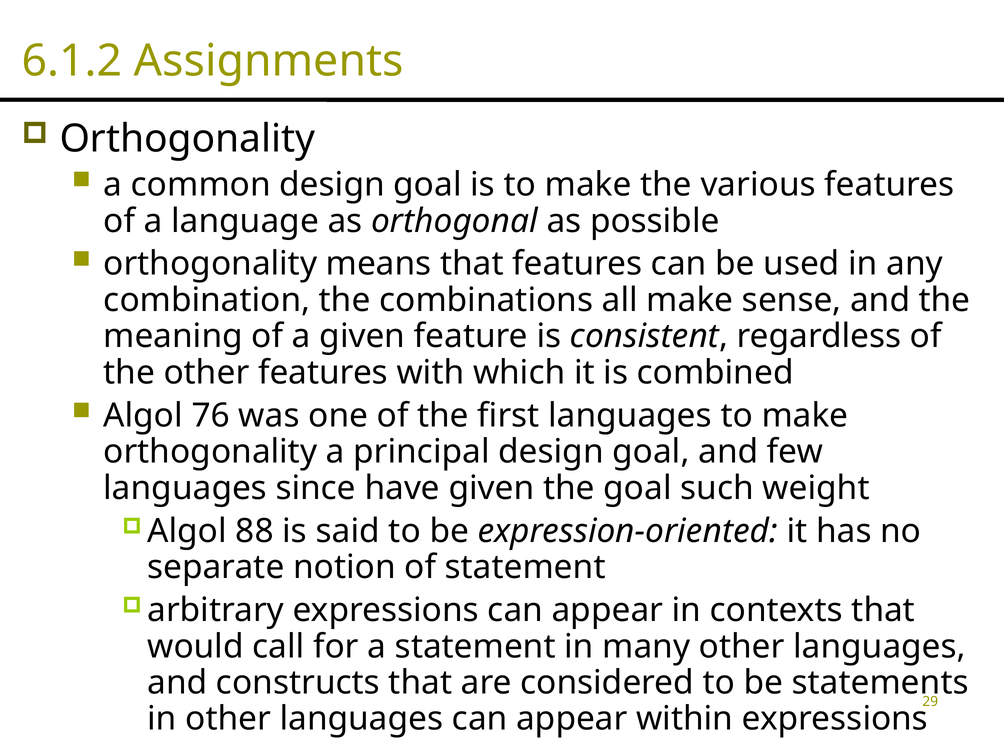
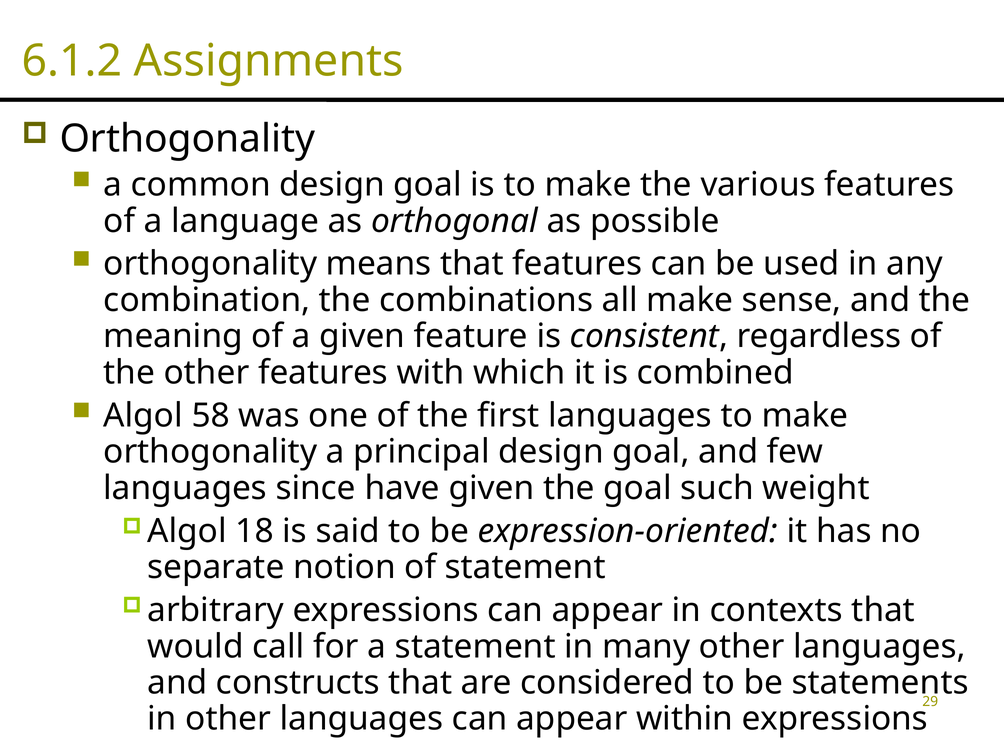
76: 76 -> 58 (211, 416)
88: 88 -> 18 (255, 531)
